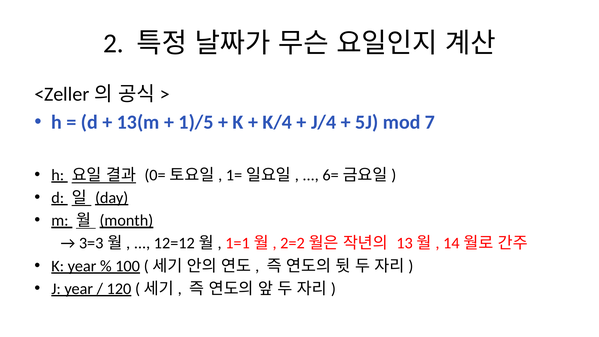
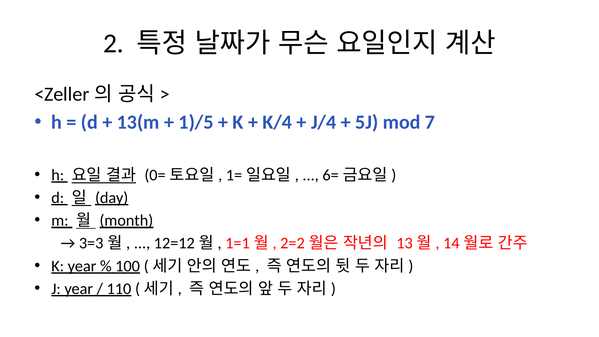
120: 120 -> 110 (119, 289)
